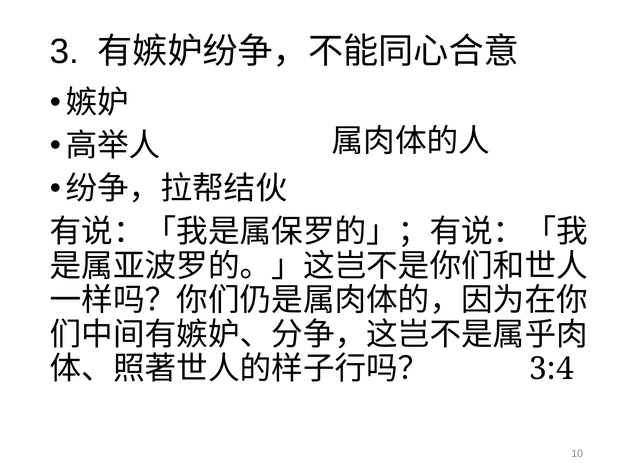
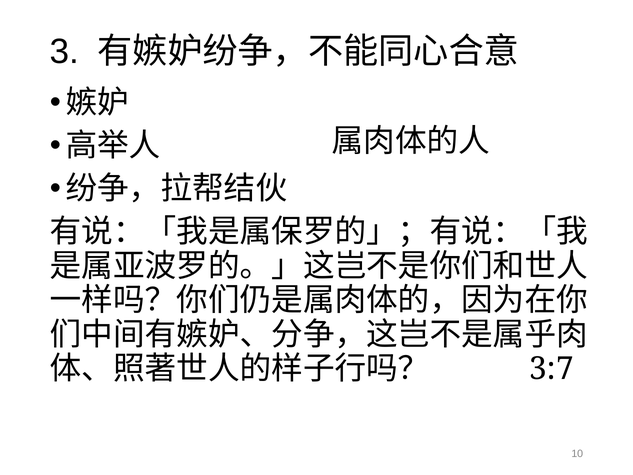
3:4: 3:4 -> 3:7 (552, 369)
